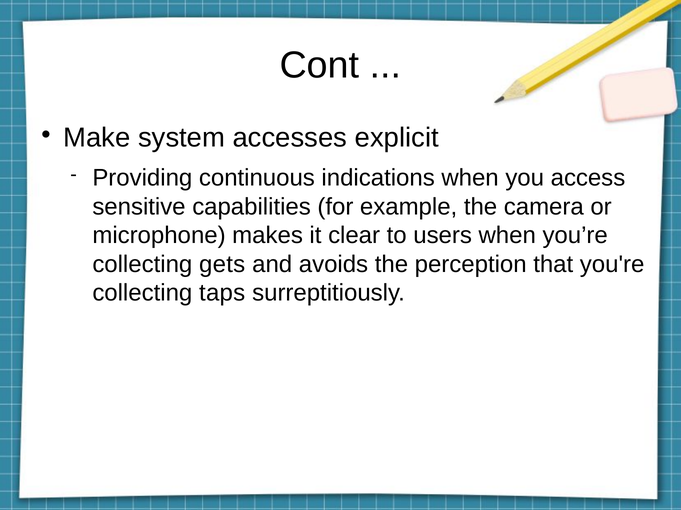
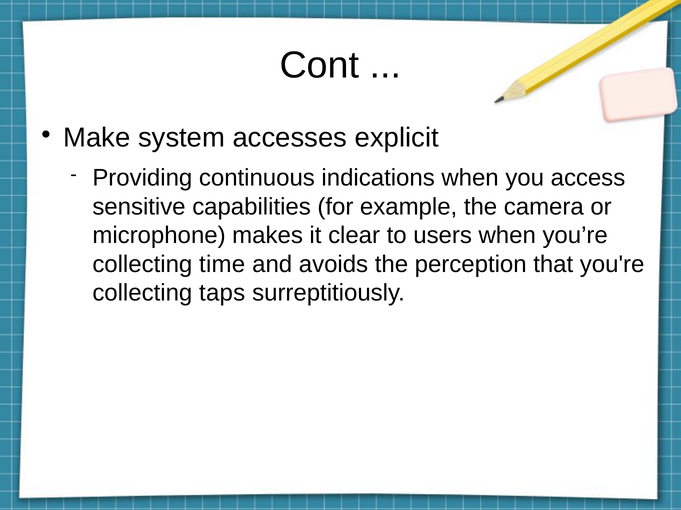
gets: gets -> time (222, 265)
